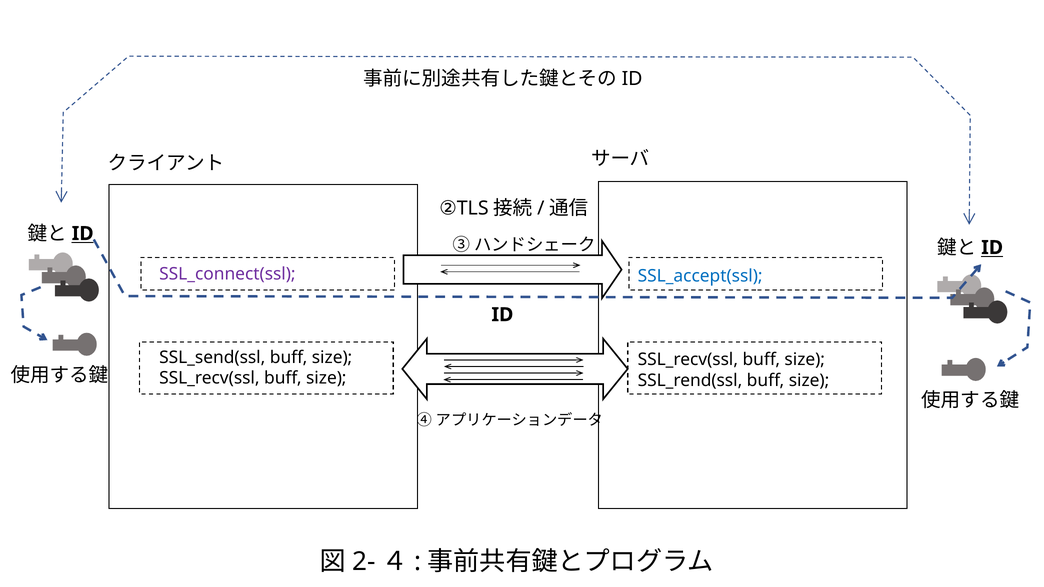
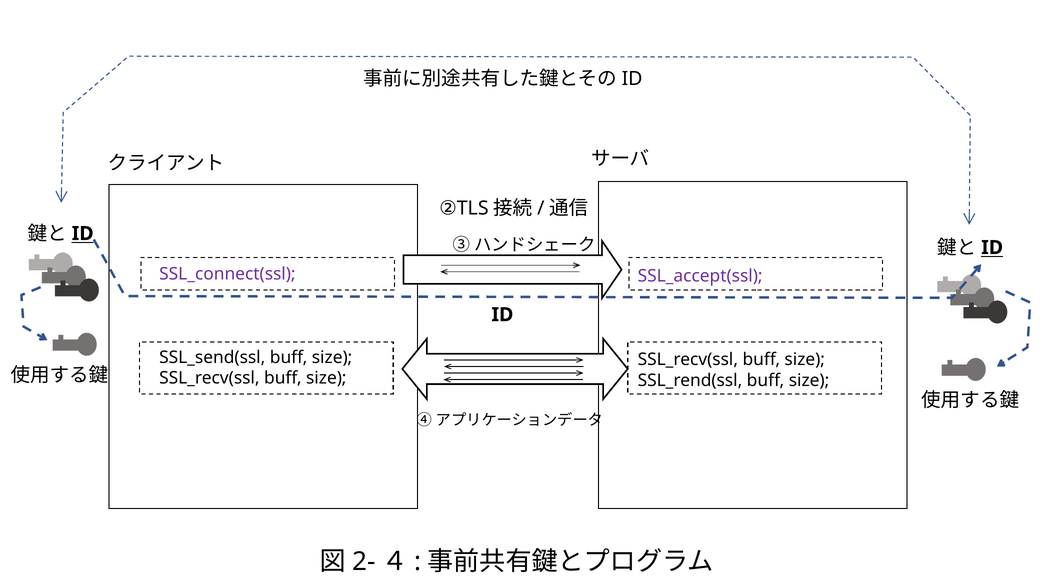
SSL_accept(ssl colour: blue -> purple (700, 276)
